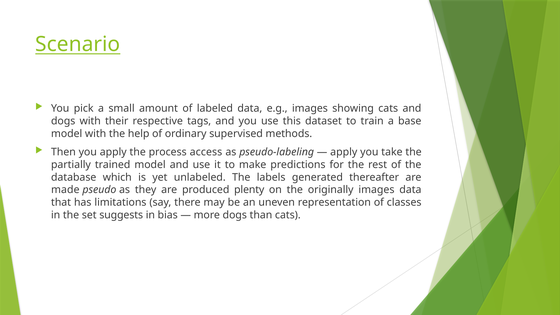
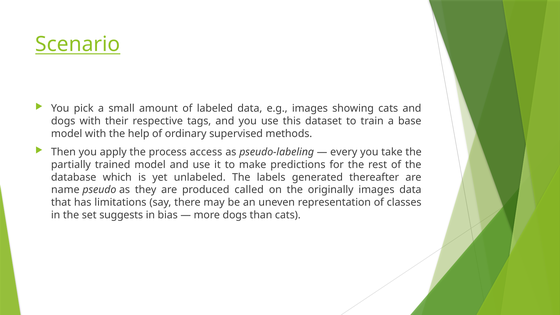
apply: apply -> every (344, 152)
made: made -> name (65, 190)
plenty: plenty -> called (249, 190)
